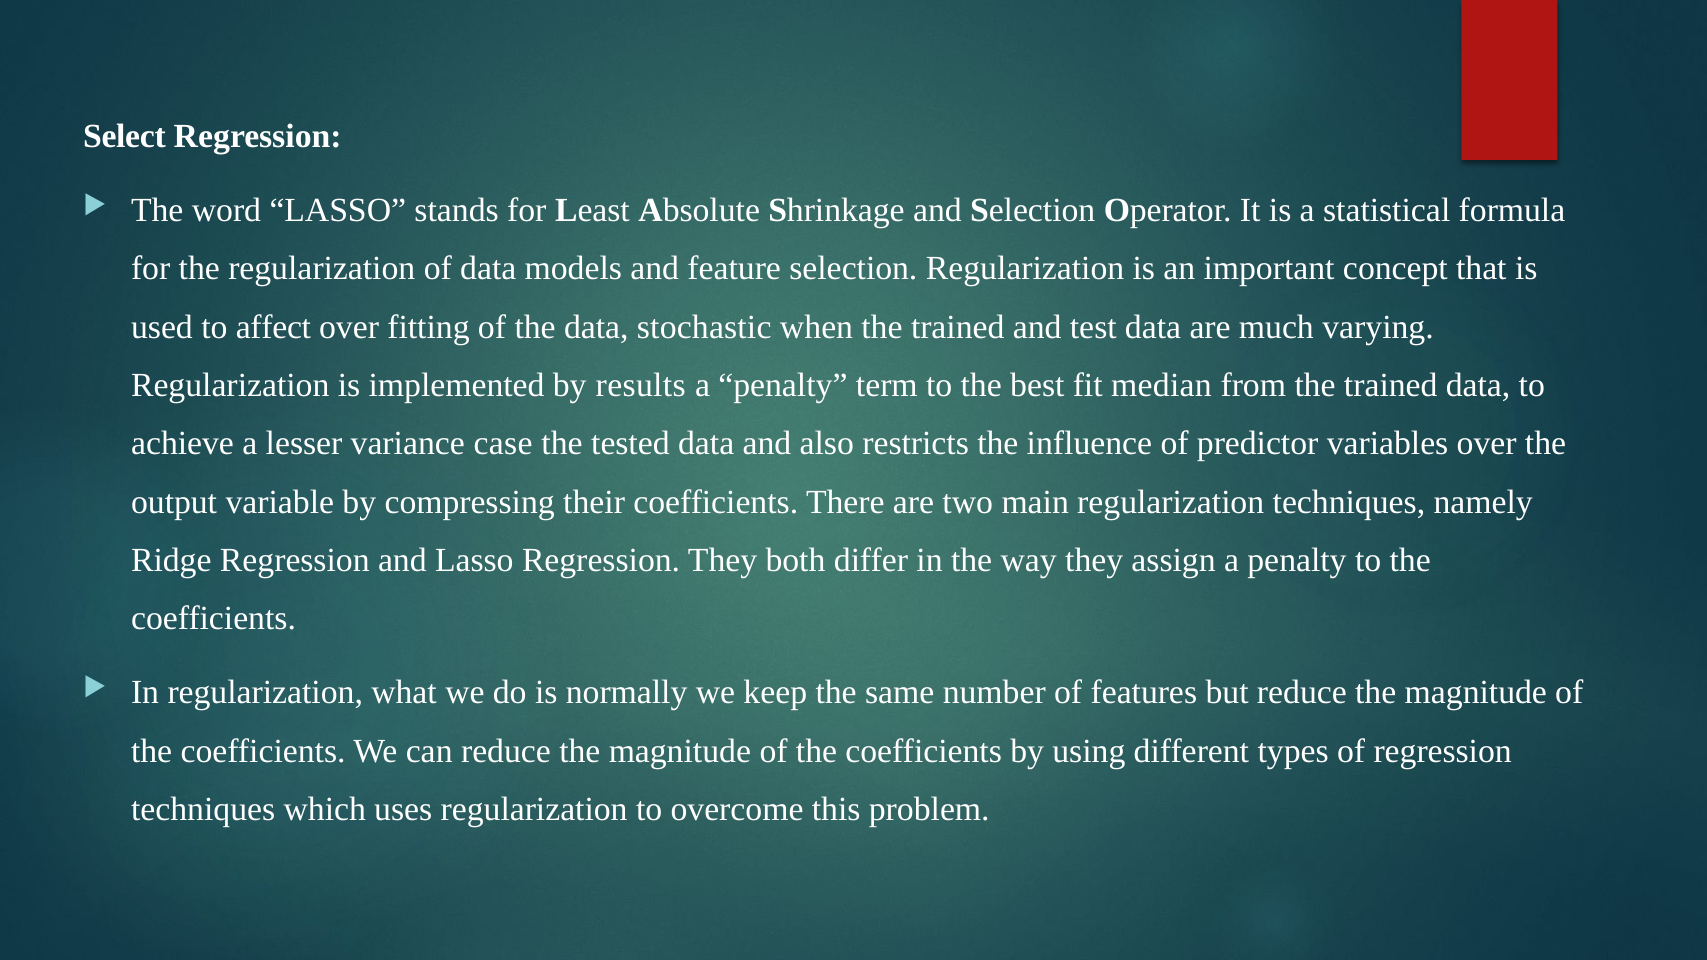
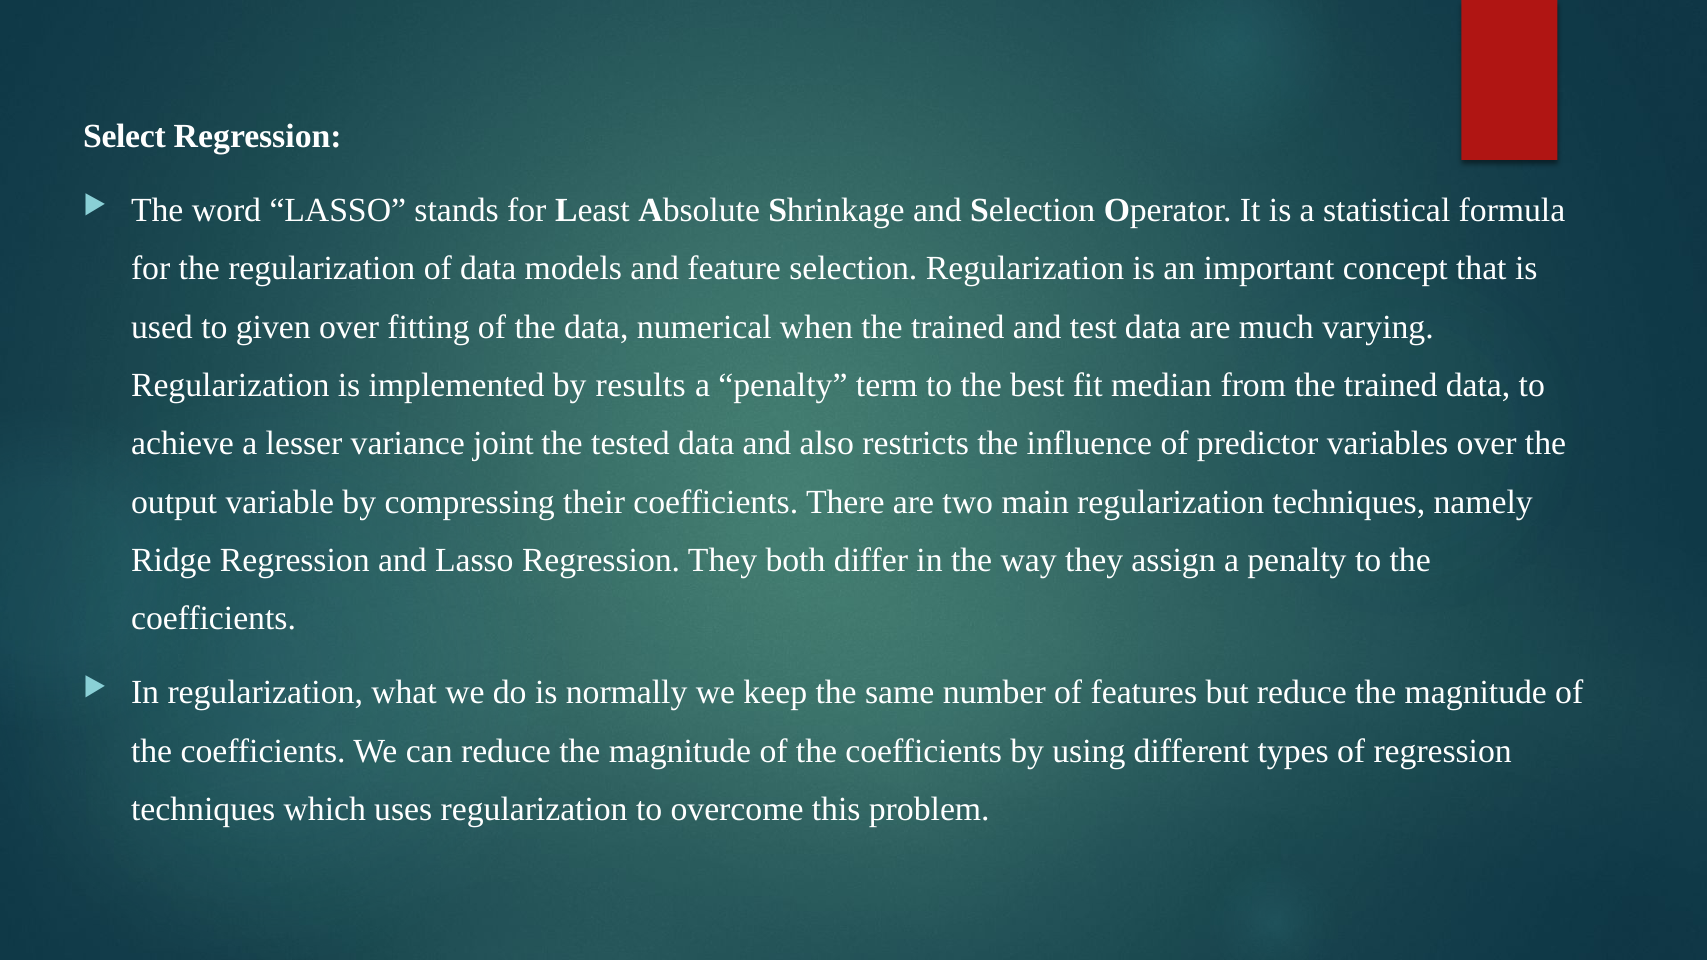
affect: affect -> given (273, 327)
stochastic: stochastic -> numerical (704, 327)
case: case -> joint (503, 444)
